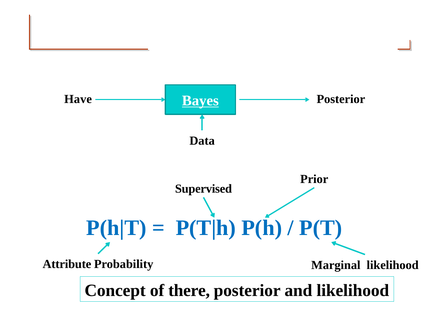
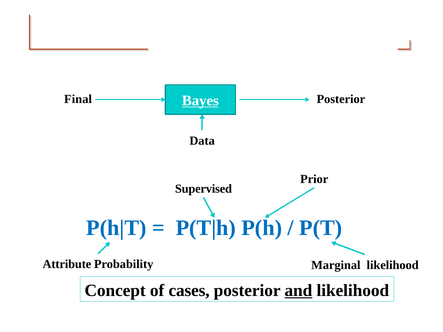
Have: Have -> Final (78, 99)
there: there -> cases (189, 291)
and underline: none -> present (298, 291)
